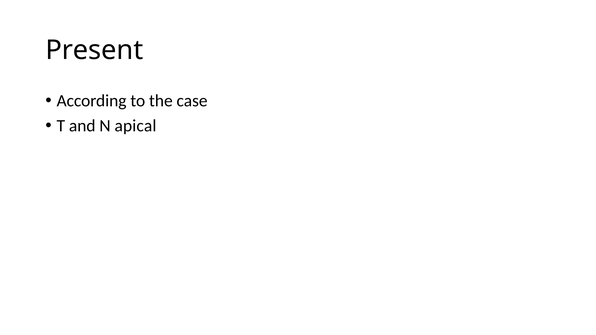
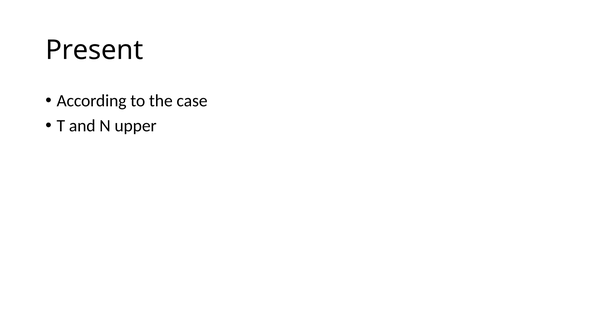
apical: apical -> upper (136, 126)
